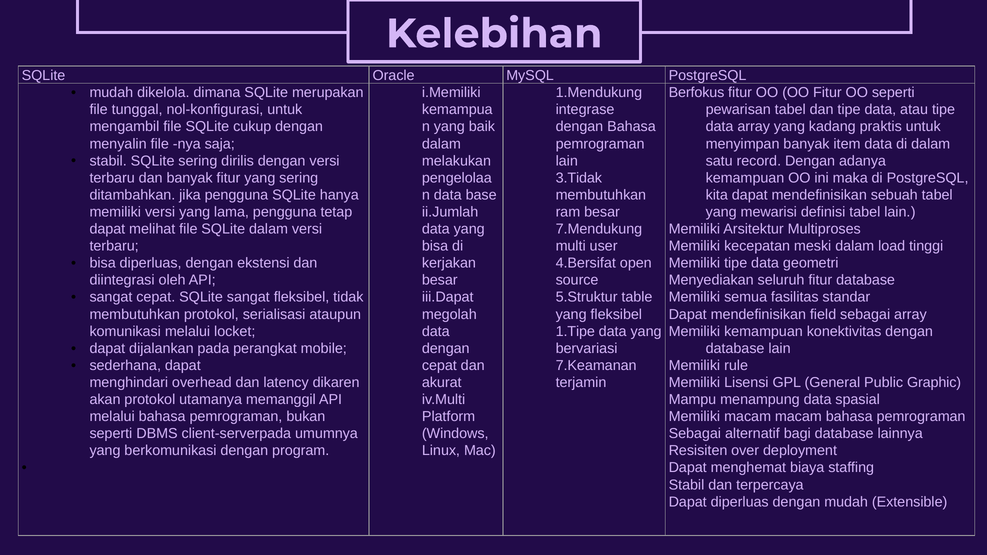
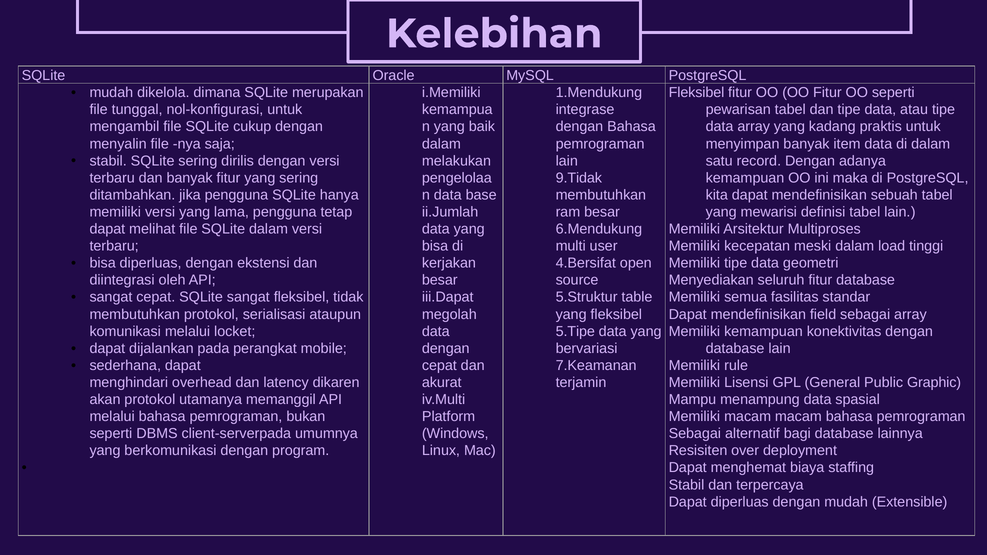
Berfokus: Berfokus -> Fleksibel (697, 93)
3.Tidak: 3.Tidak -> 9.Tidak (579, 178)
7.Mendukung: 7.Mendukung -> 6.Mendukung (599, 229)
1.Tipe: 1.Tipe -> 5.Tipe (575, 331)
